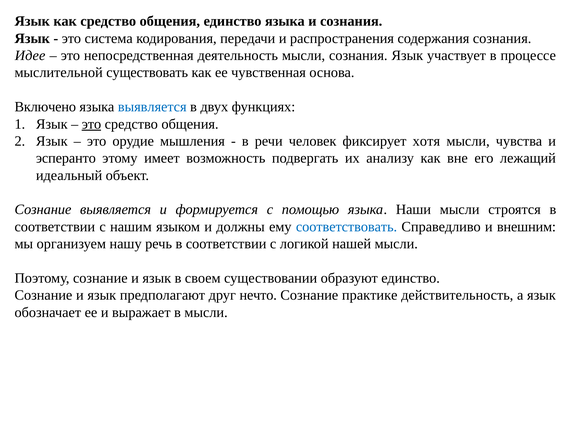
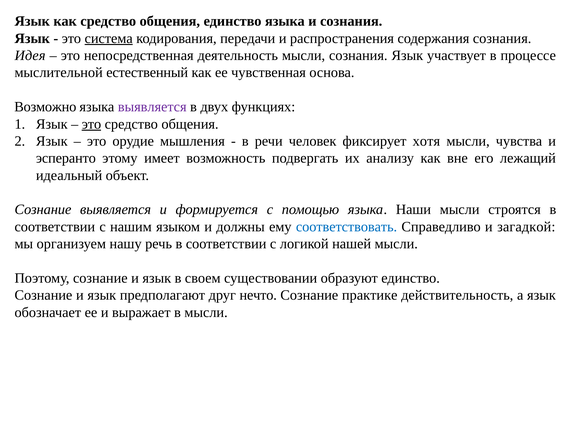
система underline: none -> present (109, 38)
Идее: Идее -> Идея (30, 56)
существовать: существовать -> естественный (147, 73)
Включено: Включено -> Возможно (45, 107)
выявляется colour: blue -> purple (152, 107)
внешним: внешним -> загадкой (526, 227)
